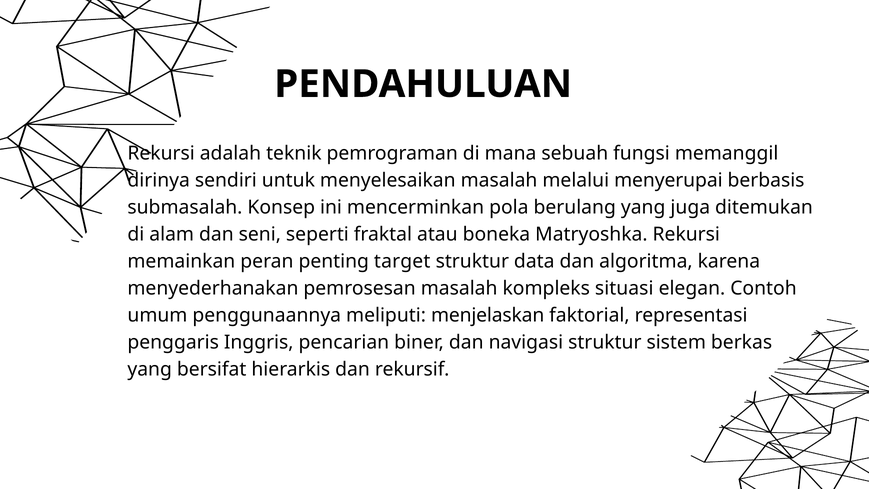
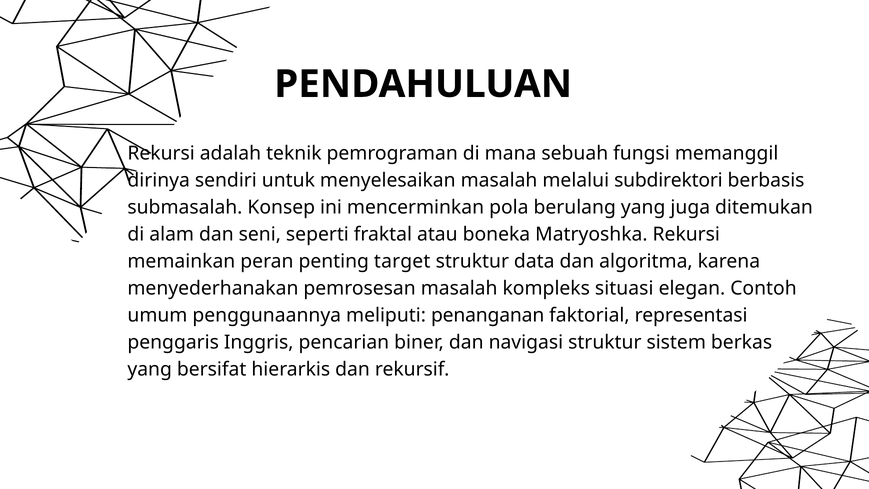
menyerupai: menyerupai -> subdirektori (668, 180)
menjelaskan: menjelaskan -> penanganan (488, 315)
